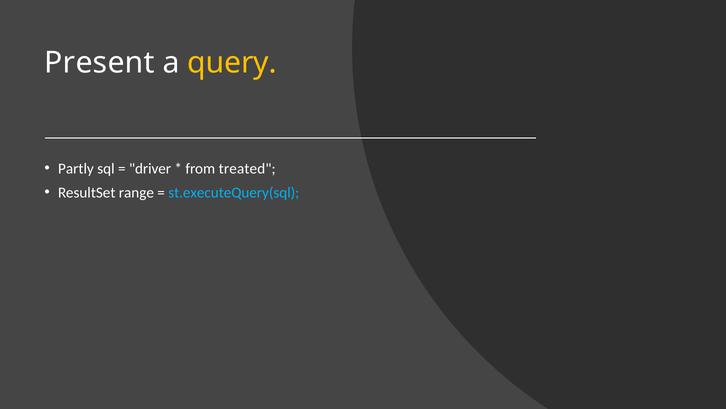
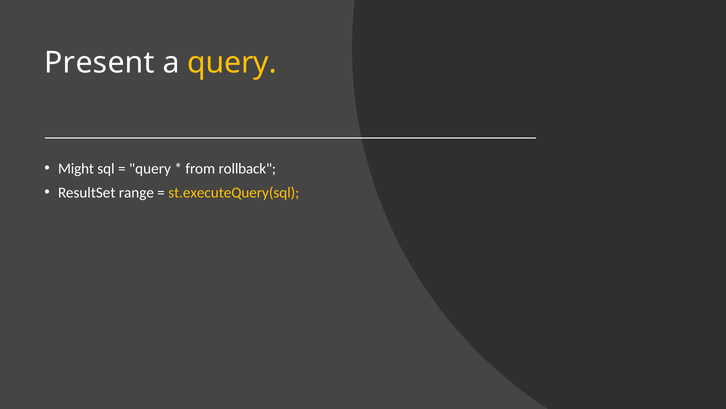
Partly: Partly -> Might (76, 168)
driver: driver -> query (150, 168)
treated: treated -> rollback (247, 168)
st.executeQuery(sql colour: light blue -> yellow (234, 192)
